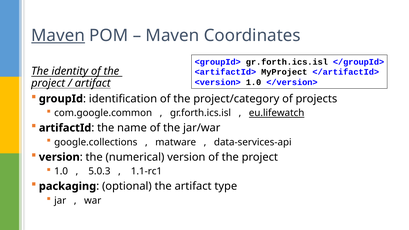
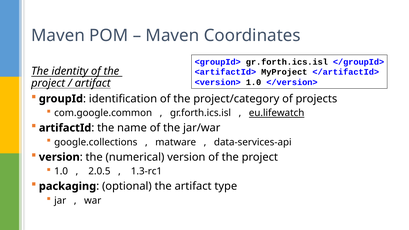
Maven underline: present -> none (58, 36)
5.0.3: 5.0.3 -> 2.0.5 (99, 171)
1.1-rc1: 1.1-rc1 -> 1.3-rc1 (146, 171)
